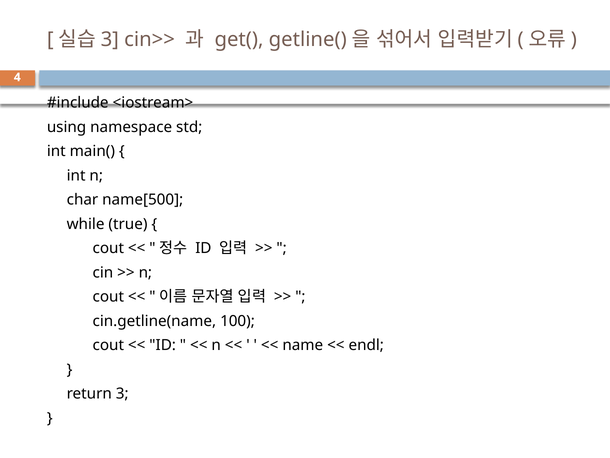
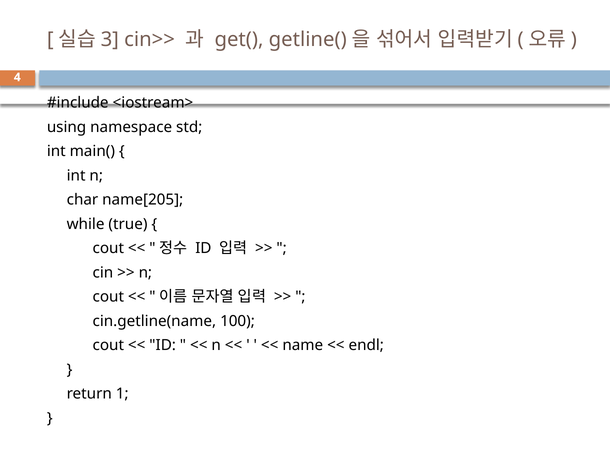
name[500: name[500 -> name[205 (143, 200)
return 3: 3 -> 1 (122, 393)
